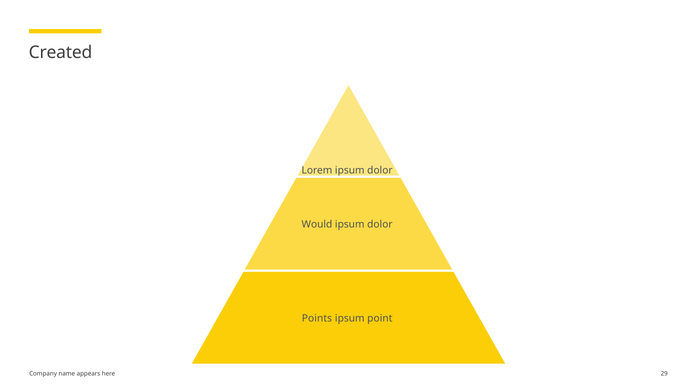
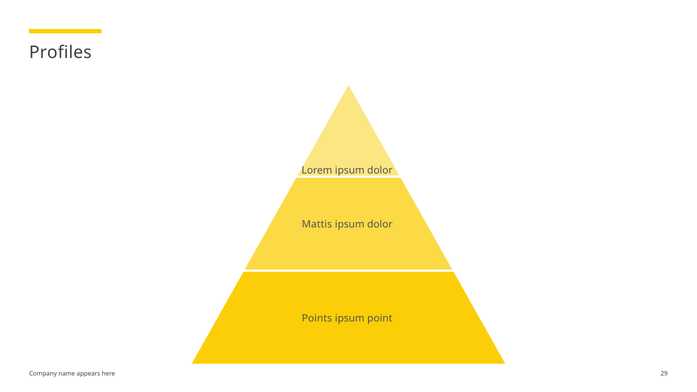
Created: Created -> Profiles (60, 52)
Would: Would -> Mattis (317, 225)
